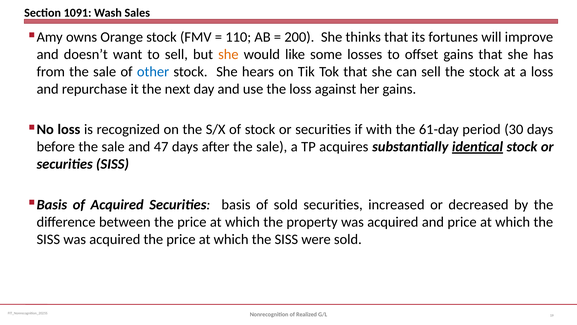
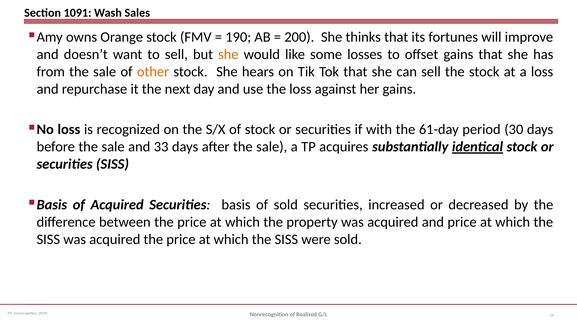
110: 110 -> 190 (238, 37)
other colour: blue -> orange (153, 72)
47: 47 -> 33 (161, 147)
